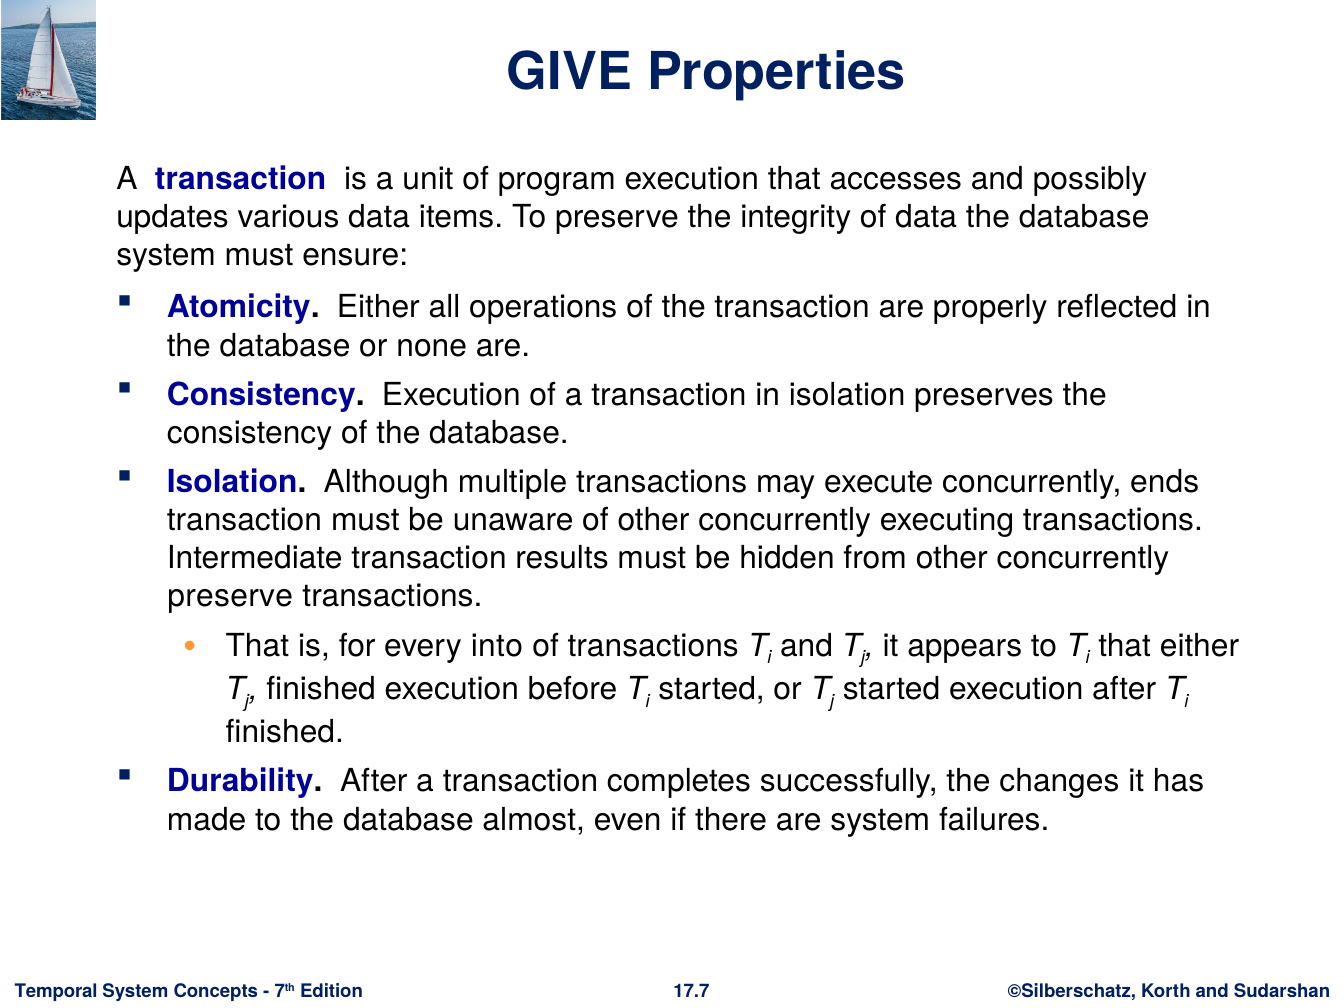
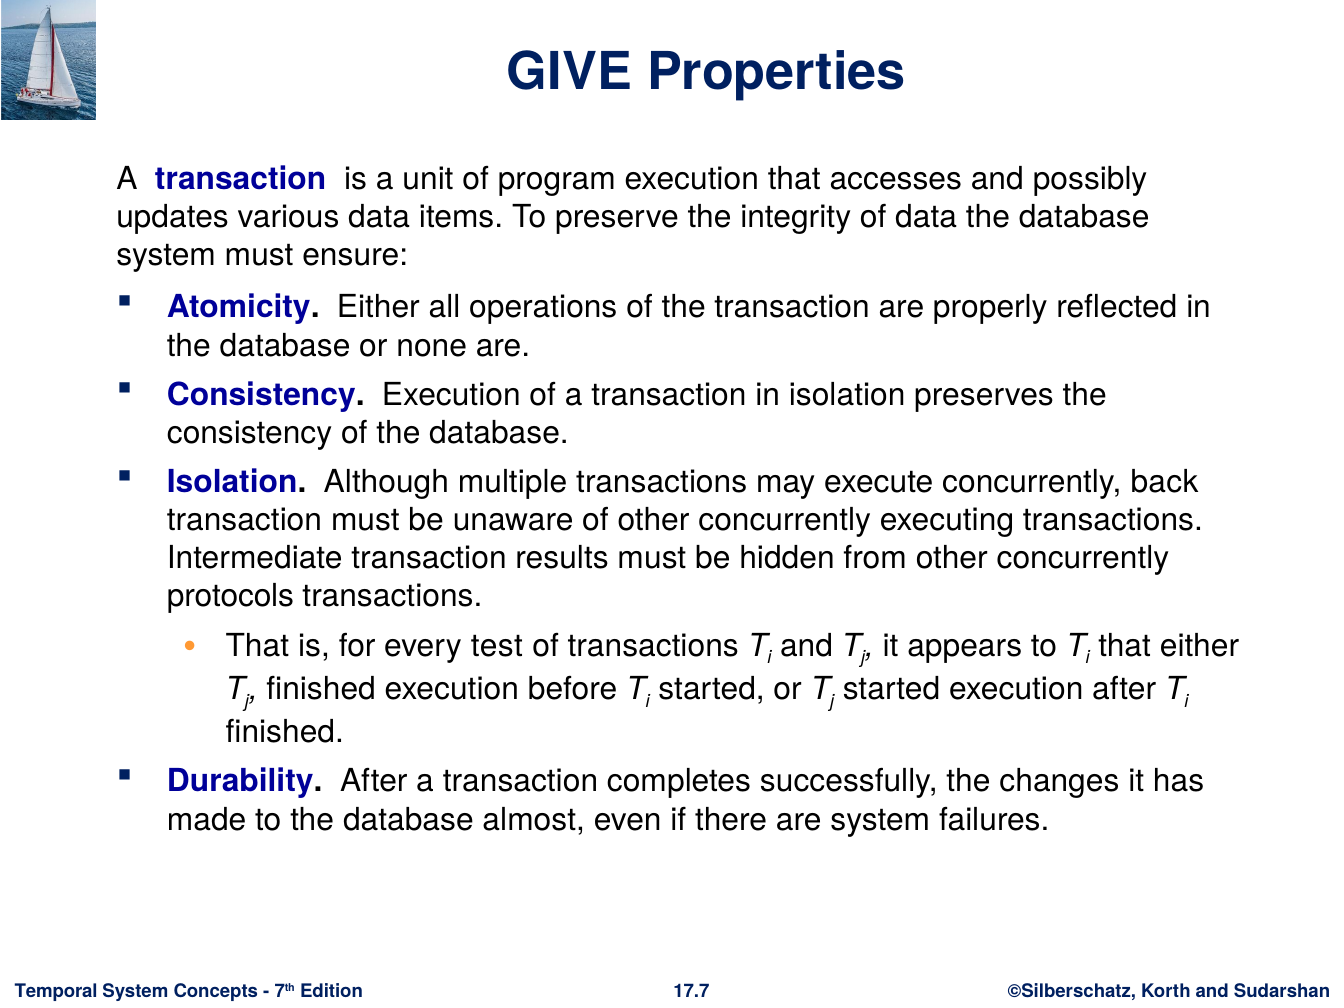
ends: ends -> back (1165, 482)
preserve: preserve -> protocols (230, 596)
into: into -> test (497, 646)
